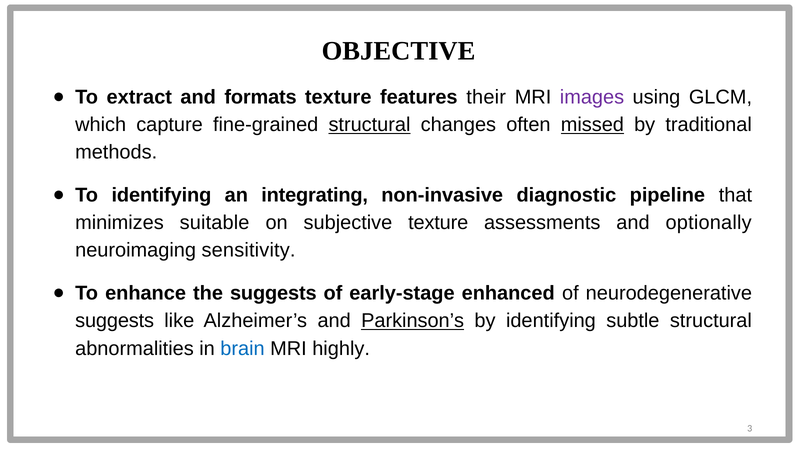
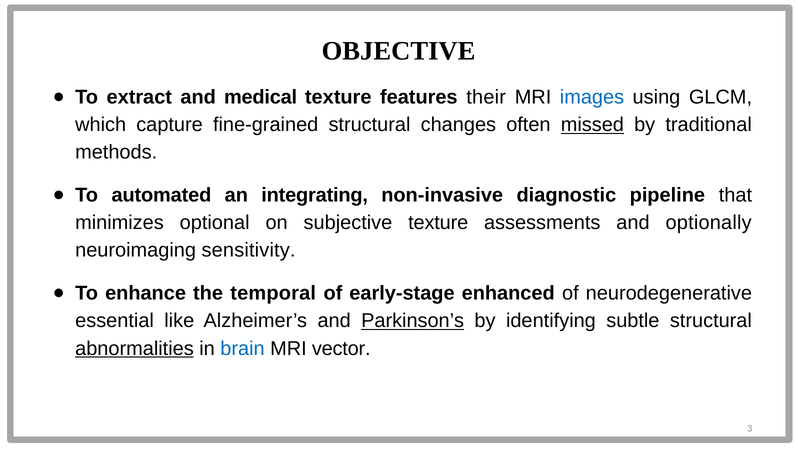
formats: formats -> medical (261, 97)
images colour: purple -> blue (592, 97)
structural underline: present -> none (370, 125)
To identifying: identifying -> automated (161, 195)
suitable: suitable -> optional (215, 223)
the suggests: suggests -> temporal (273, 293)
suggests: suggests -> essential (115, 321)
abnormalities underline: none -> present (134, 348)
highly: highly -> vector (341, 348)
